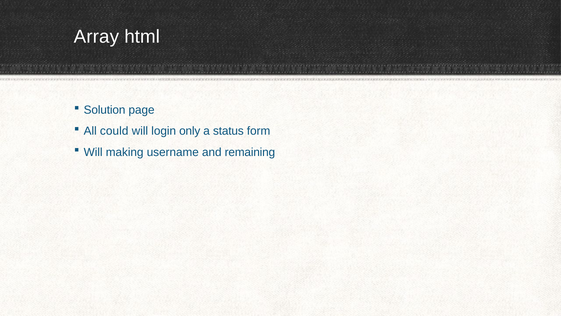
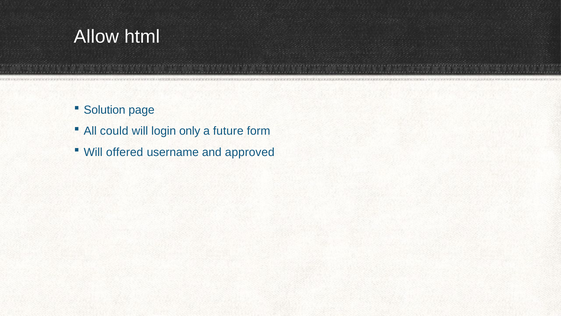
Array: Array -> Allow (96, 37)
status: status -> future (228, 131)
making: making -> offered (125, 152)
remaining: remaining -> approved (250, 152)
